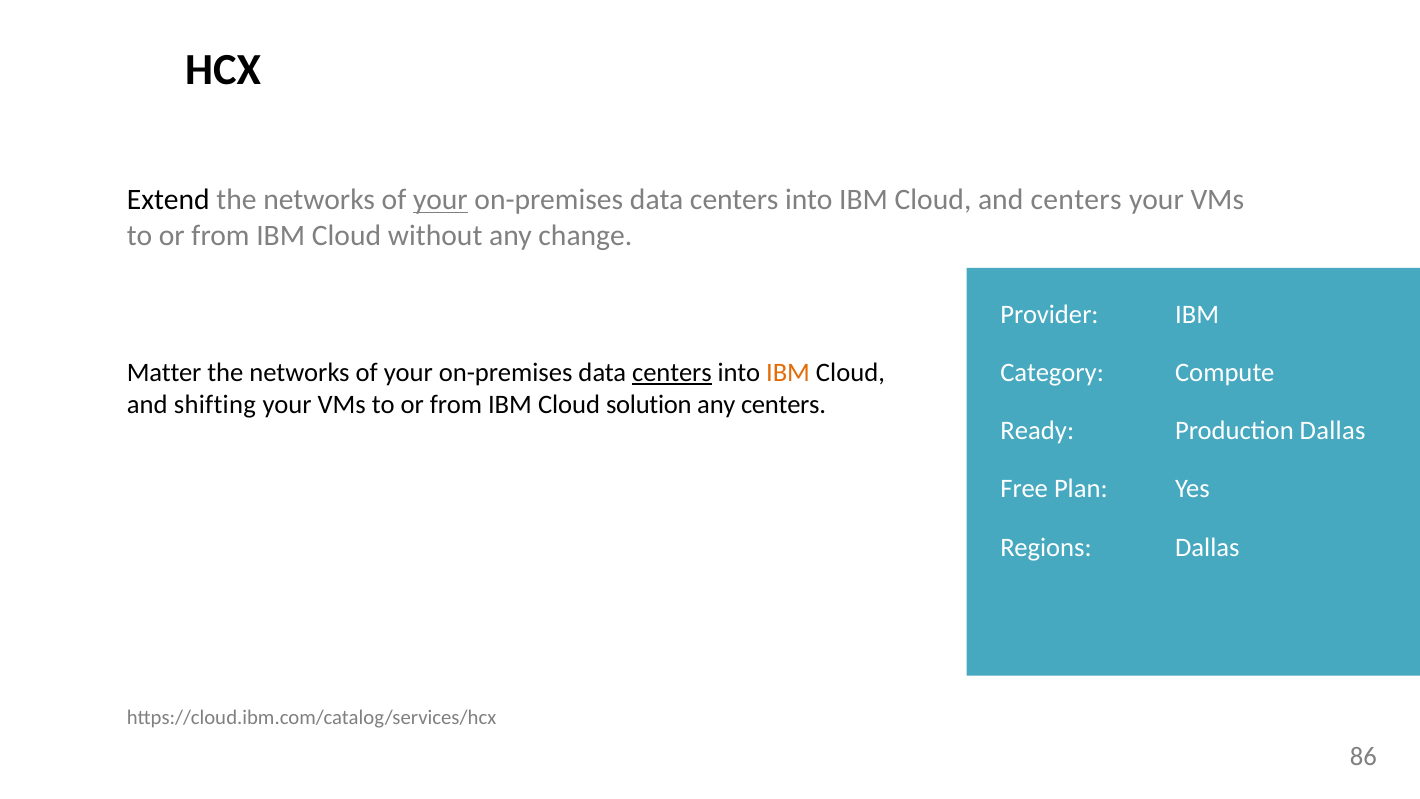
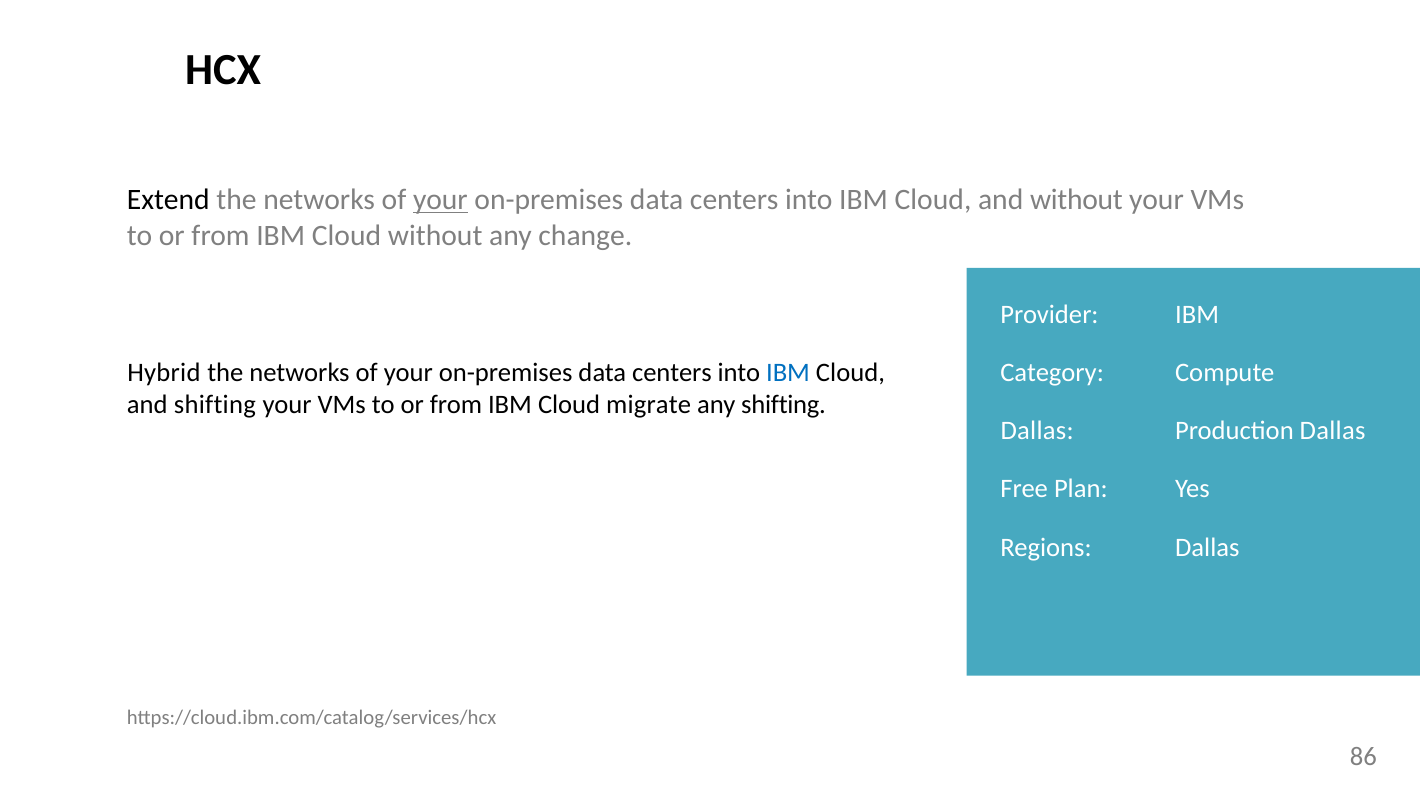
and centers: centers -> without (1076, 200)
Matter: Matter -> Hybrid (164, 372)
centers underline: present -> none (672, 372)
IBM colour: orange -> blue (788, 372)
solution: solution -> migrate (649, 404)
any centers: centers -> shifting (784, 404)
Ready: Ready -> Dallas (1037, 431)
